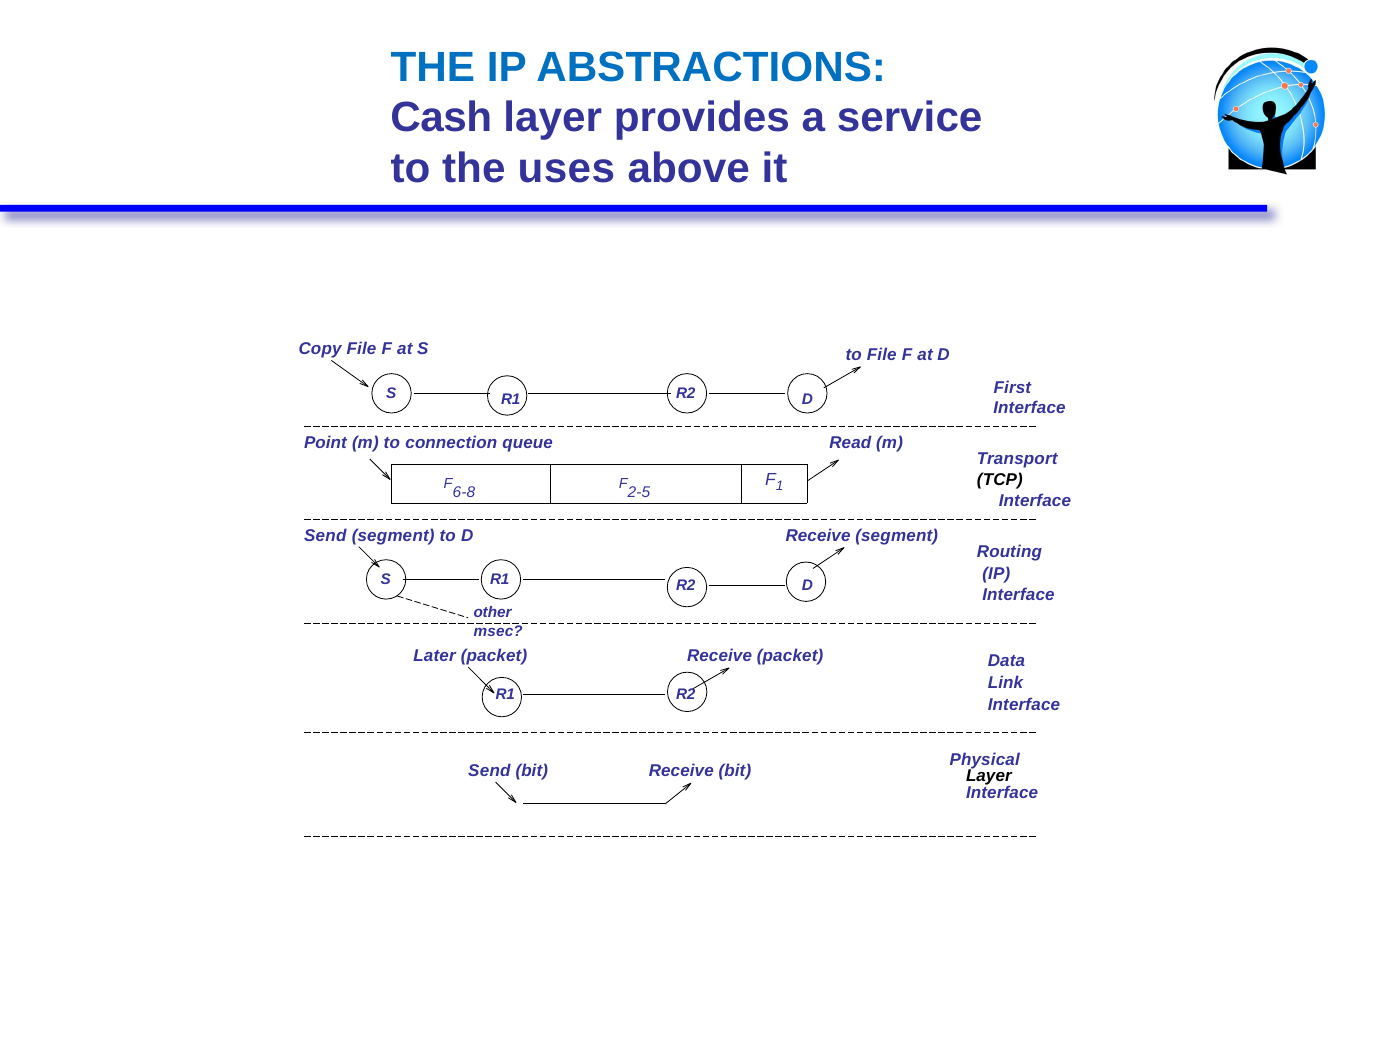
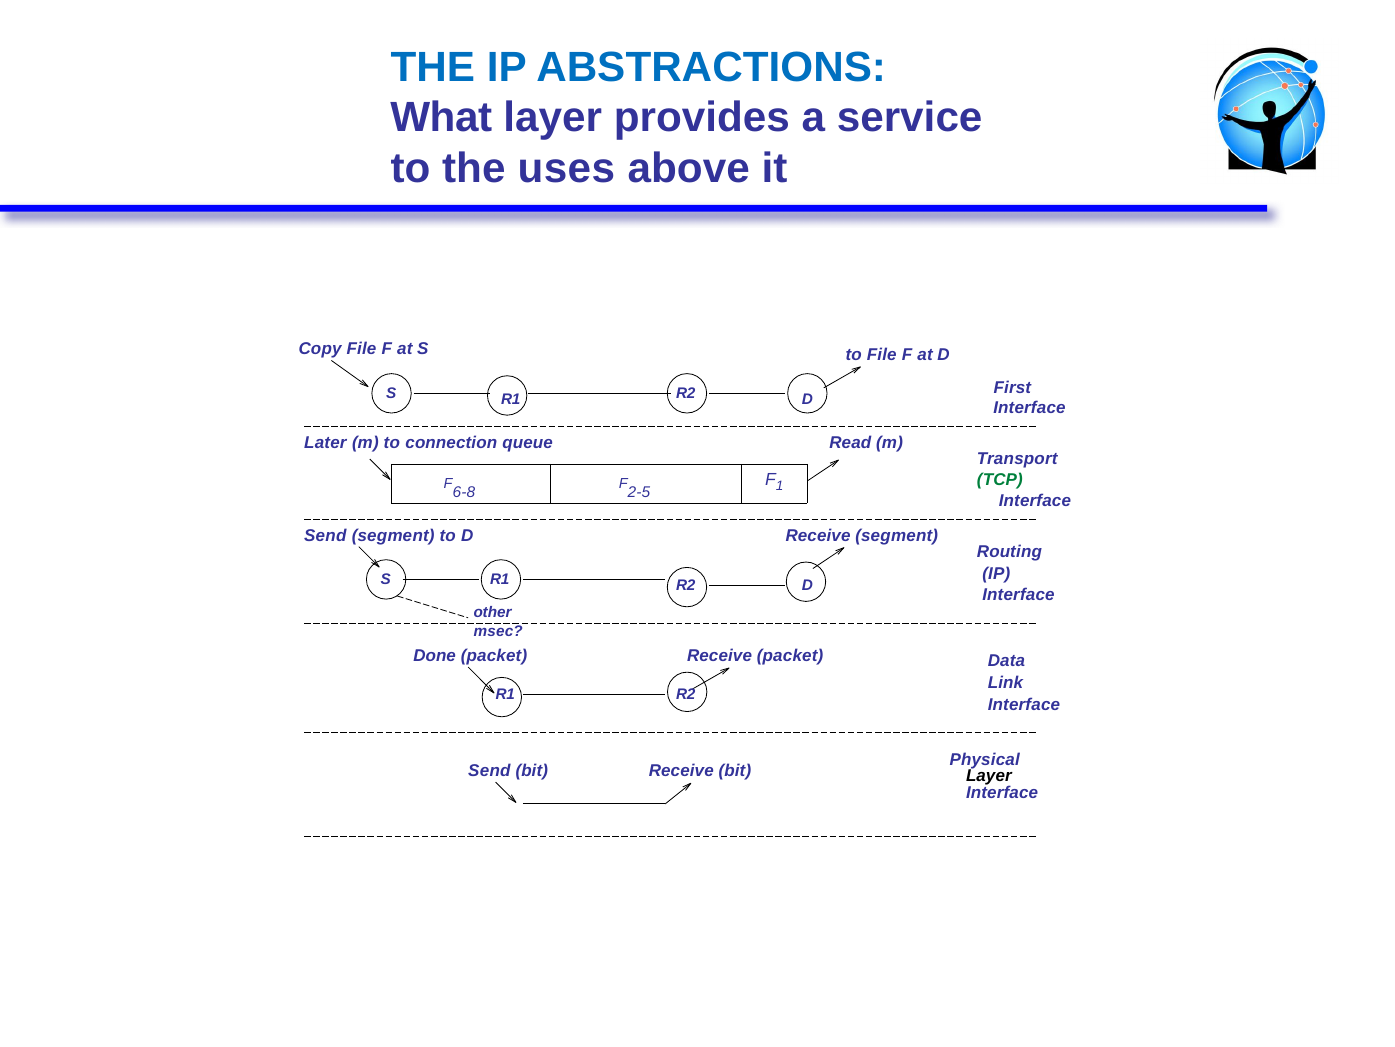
Cash: Cash -> What (441, 118)
Point: Point -> Later (325, 442)
TCP colour: black -> green (1000, 479)
Later: Later -> Done (435, 655)
